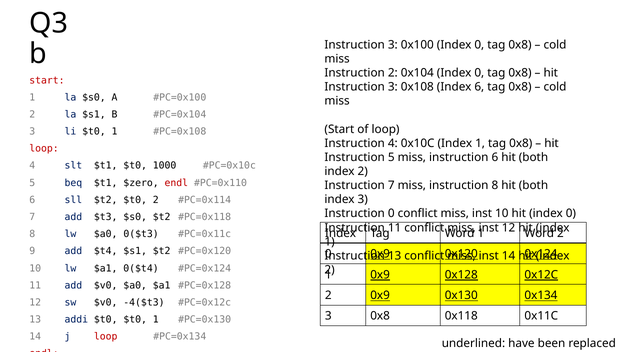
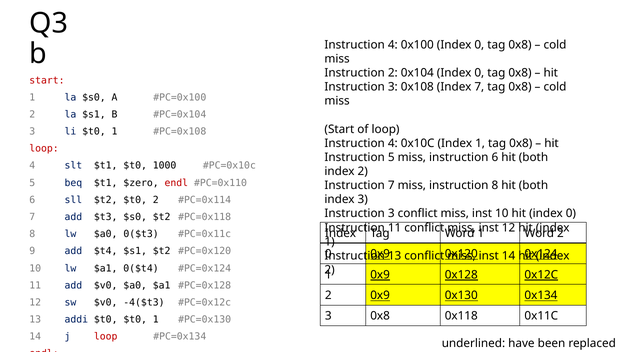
3: 3 -> 4 (393, 45)
Index 6: 6 -> 7 (479, 87)
0: 0 -> 3 (391, 214)
